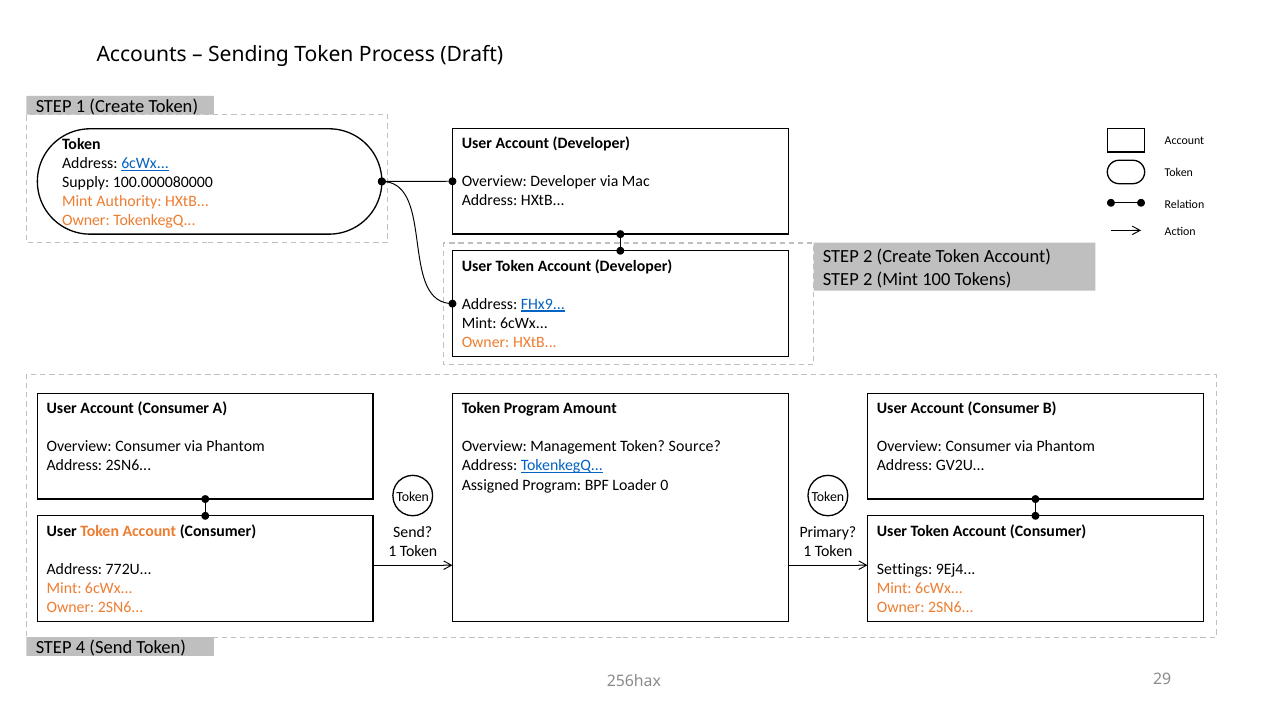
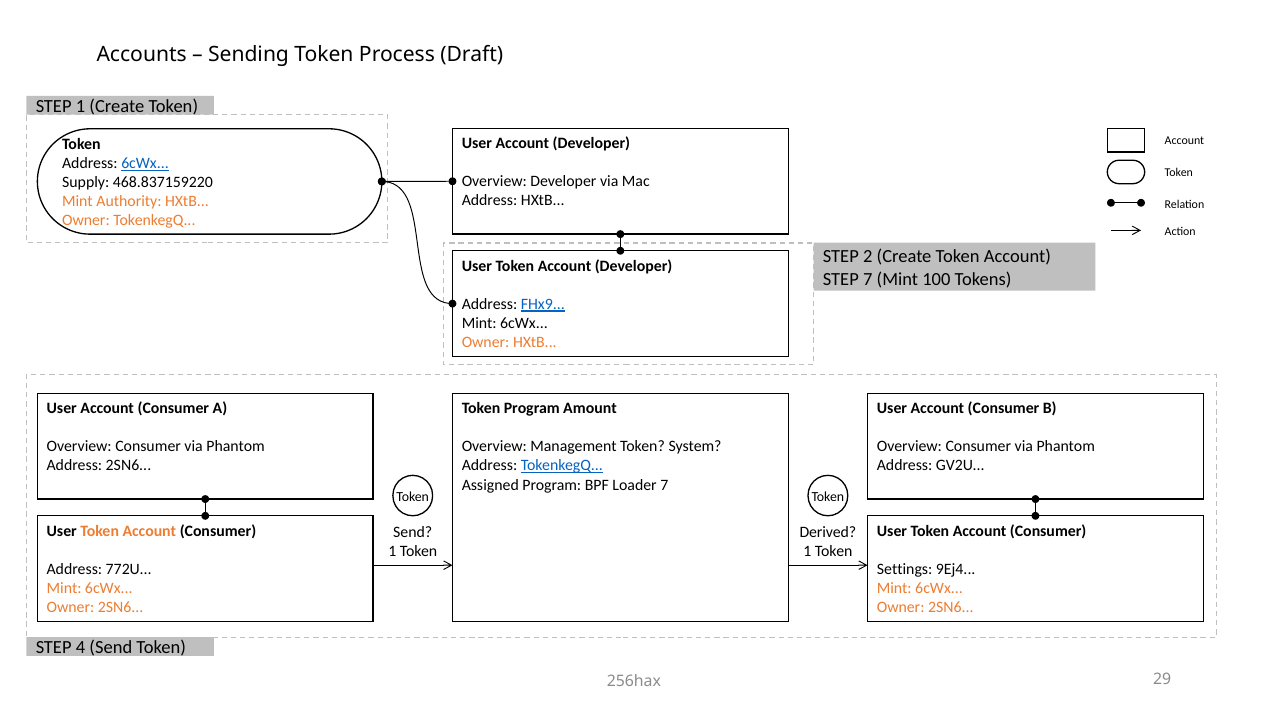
100.000080000: 100.000080000 -> 468.837159220 (163, 183)
2: 2 -> 7 (868, 279)
Source: Source -> System (695, 447)
Loader 0: 0 -> 7 (664, 485)
Primary: Primary -> Derived (828, 533)
